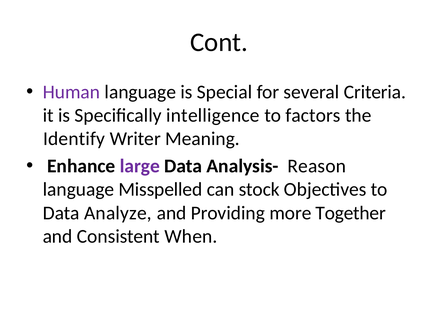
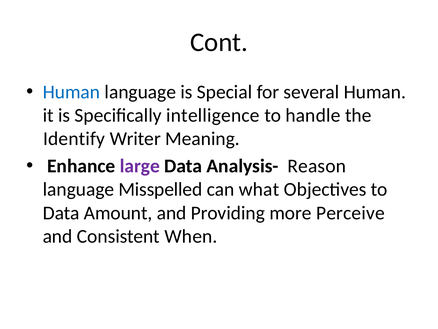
Human colour: purple -> blue (71, 92)
several Criteria: Criteria -> Human (375, 92)
factors: factors -> handle (313, 115)
stock: stock -> what (259, 189)
Analyze: Analyze -> Amount (118, 213)
Together: Together -> Perceive (351, 213)
